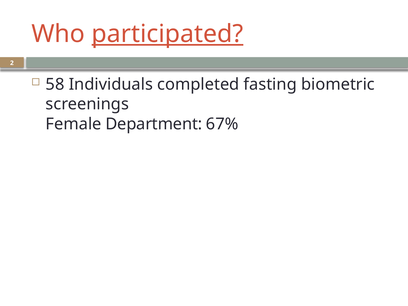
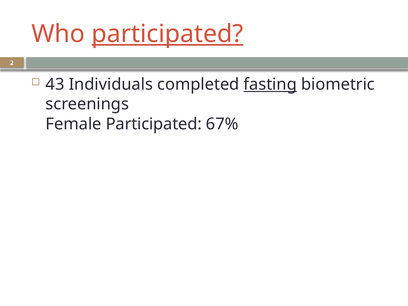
58: 58 -> 43 (55, 84)
fasting underline: none -> present (270, 84)
Female Department: Department -> Participated (154, 124)
